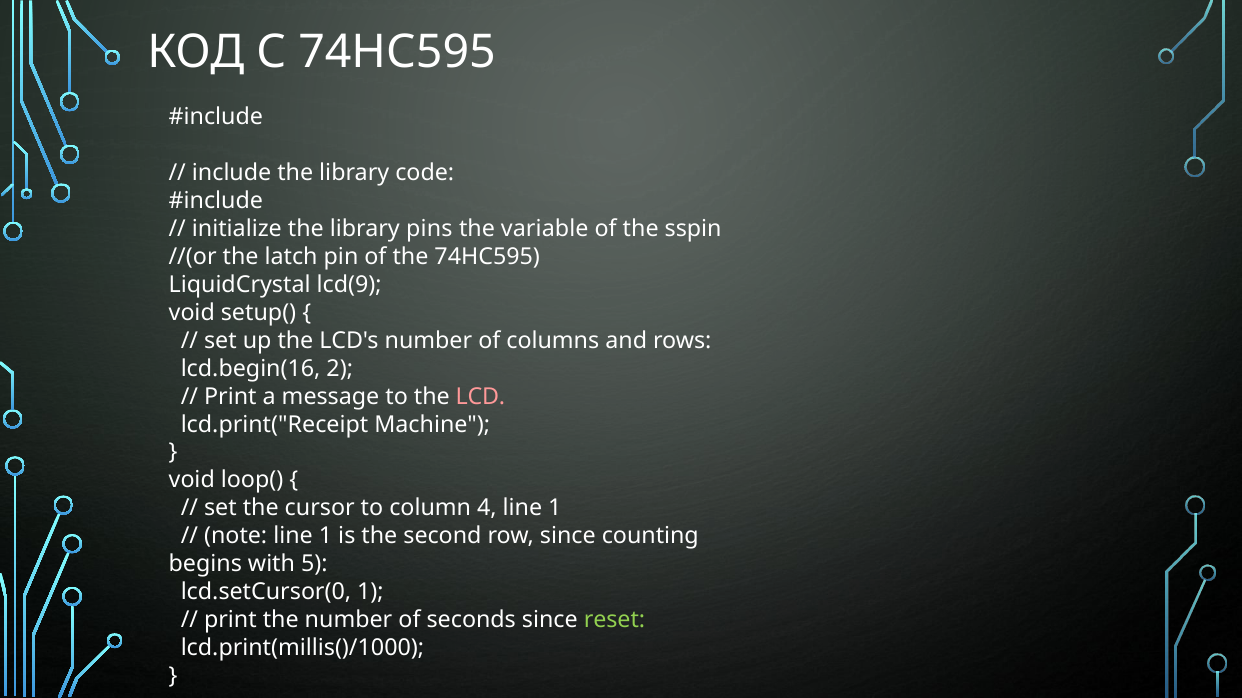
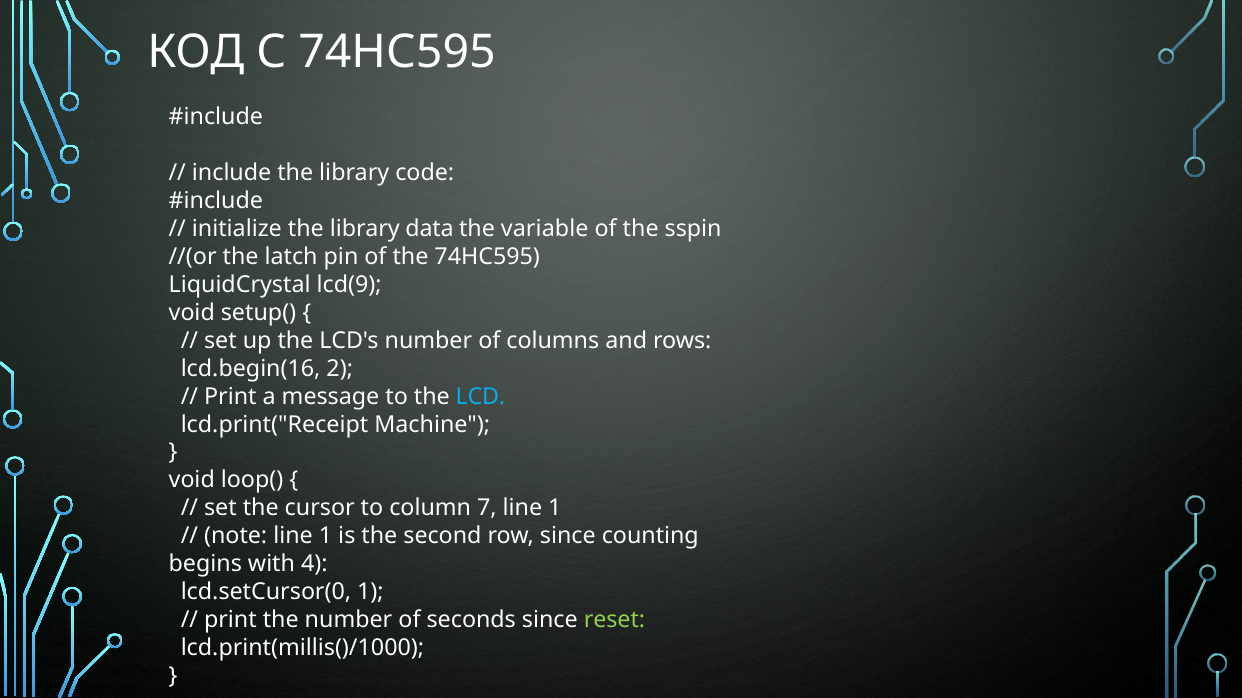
pins: pins -> data (430, 229)
LCD colour: pink -> light blue (480, 397)
4: 4 -> 7 (487, 509)
5: 5 -> 4 (314, 564)
